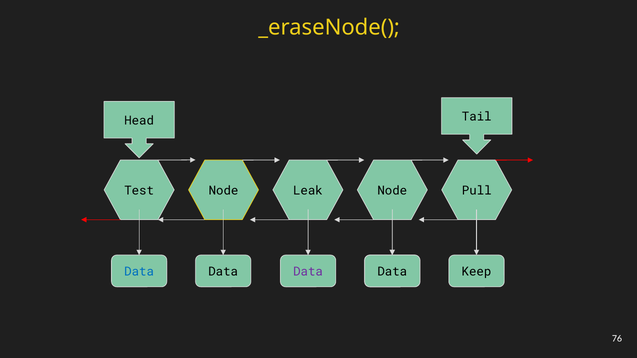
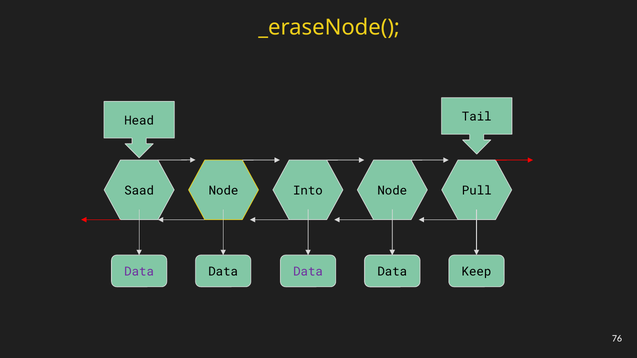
Test: Test -> Saad (139, 191)
Leak: Leak -> Into (308, 191)
Data colour: blue -> purple (139, 272)
